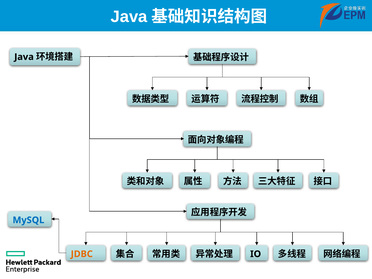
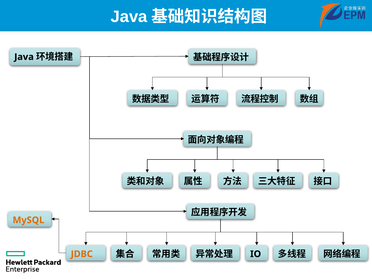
MySQL colour: blue -> orange (28, 220)
